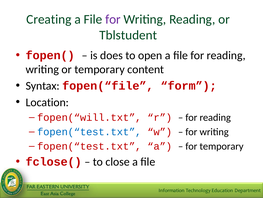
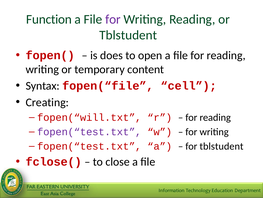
Creating: Creating -> Function (49, 19)
form: form -> cell (189, 86)
Location: Location -> Creating (47, 102)
fopen(“test.txt colour: blue -> purple (89, 131)
for temporary: temporary -> tblstudent (222, 146)
